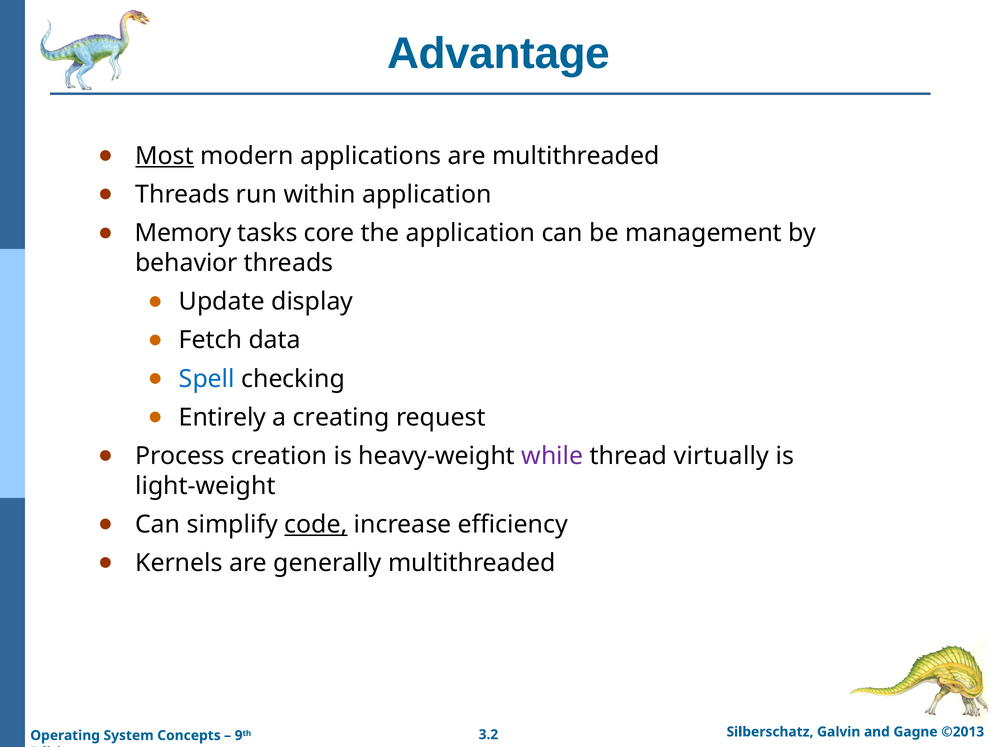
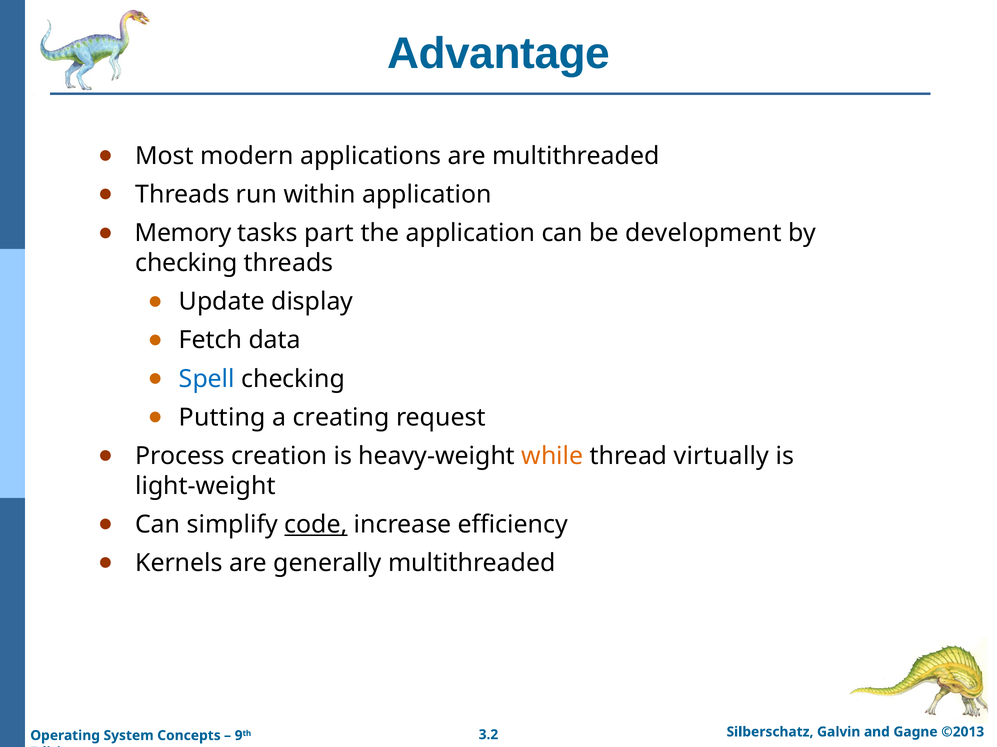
Most underline: present -> none (165, 156)
core: core -> part (329, 233)
management: management -> development (703, 233)
behavior: behavior -> checking (186, 263)
Entirely: Entirely -> Putting (222, 418)
while colour: purple -> orange (552, 456)
